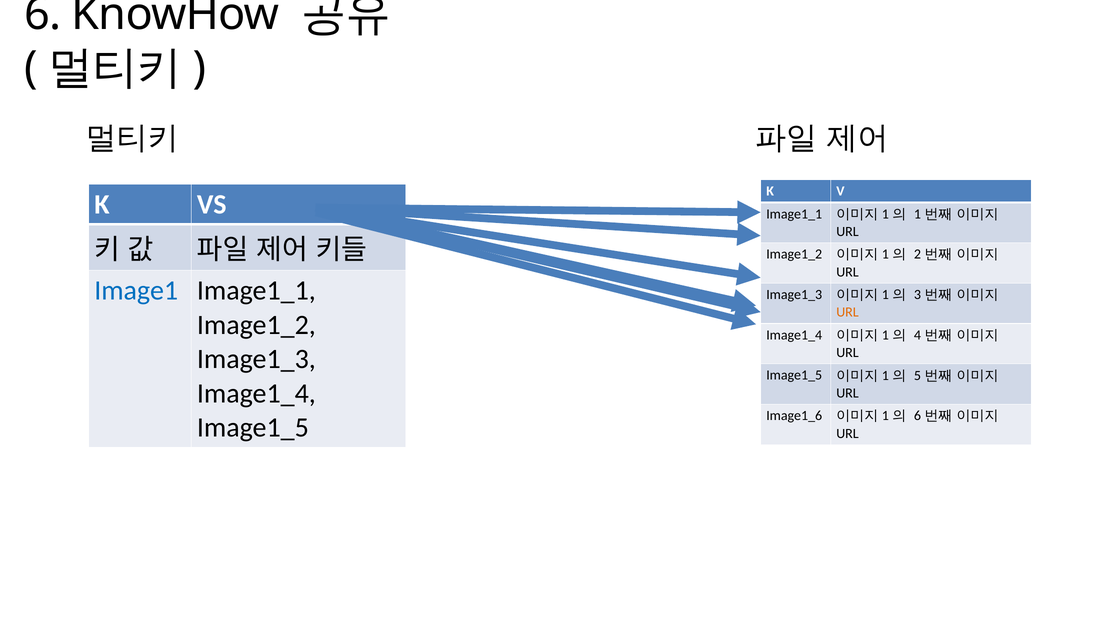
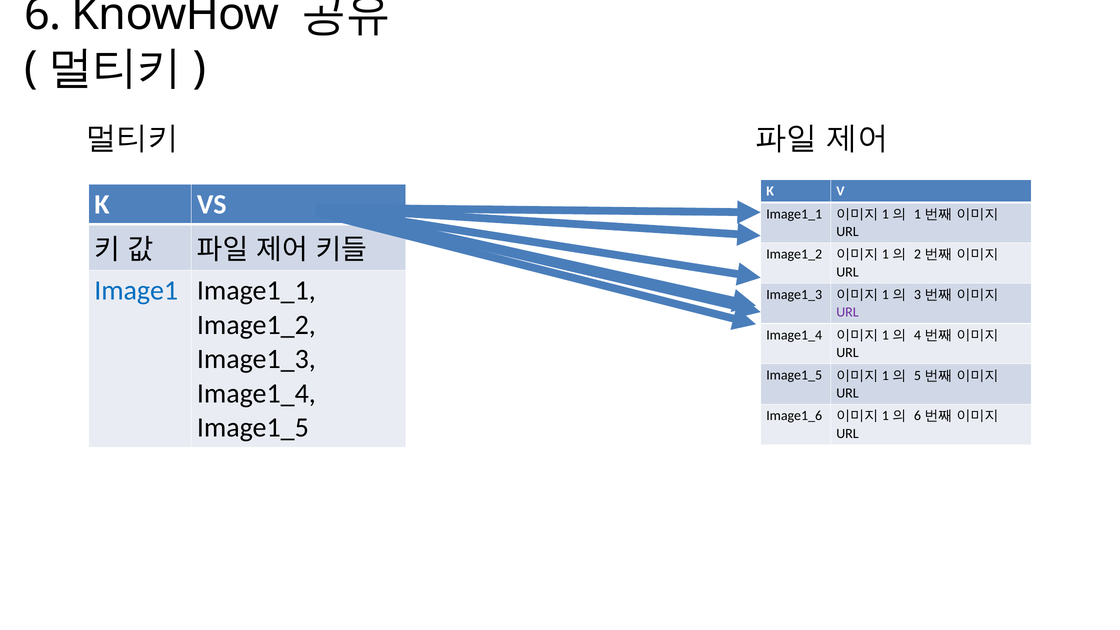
URL colour: orange -> purple (847, 312)
